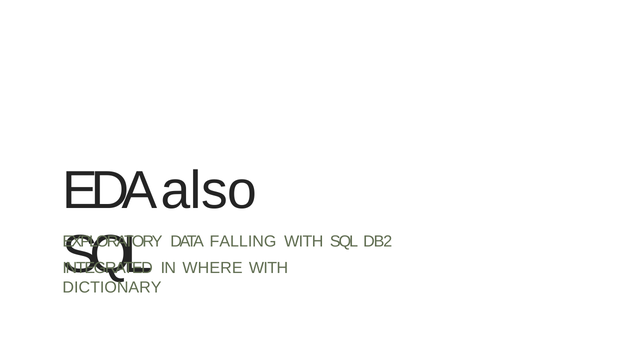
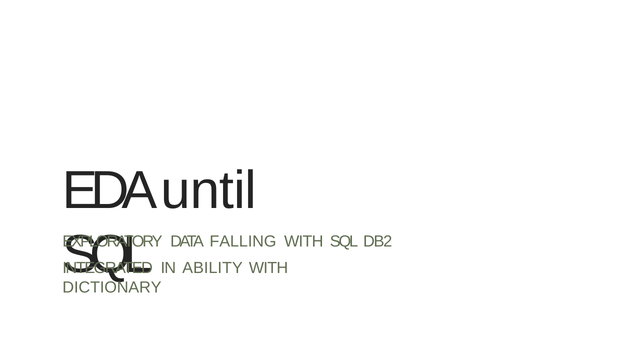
also: also -> until (209, 190)
WHERE: WHERE -> ABILITY (213, 268)
